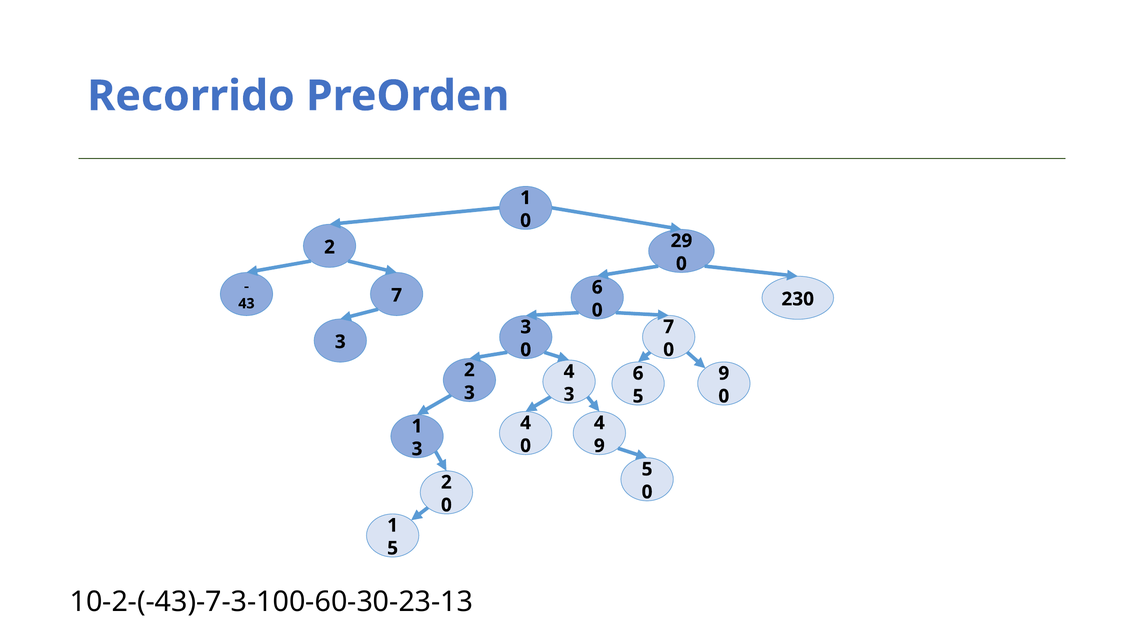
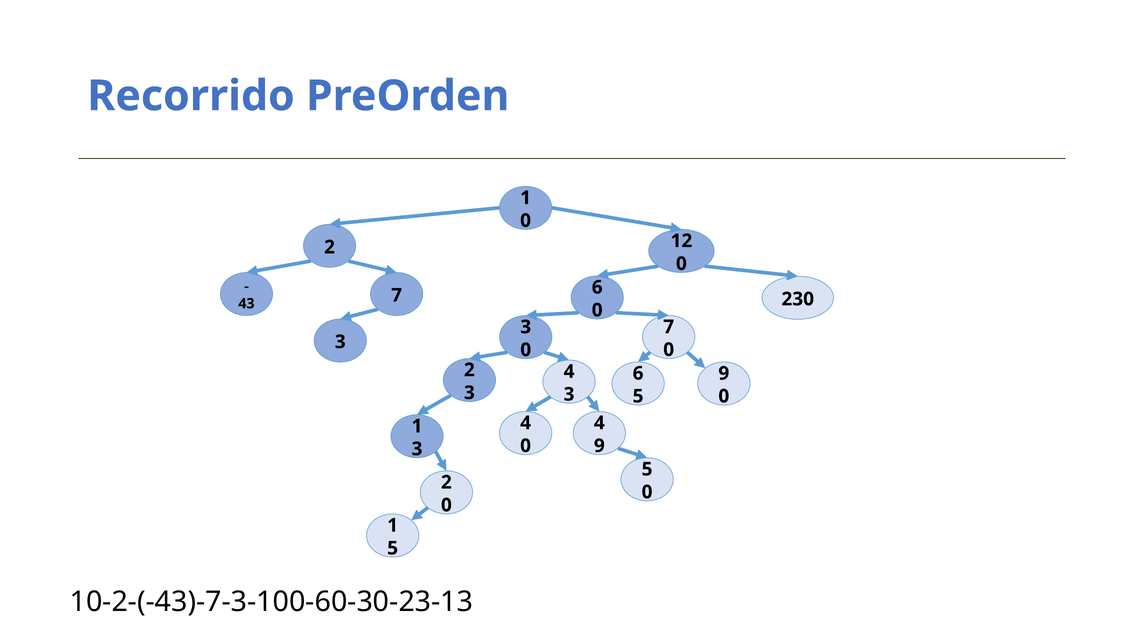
29: 29 -> 12 (681, 241)
